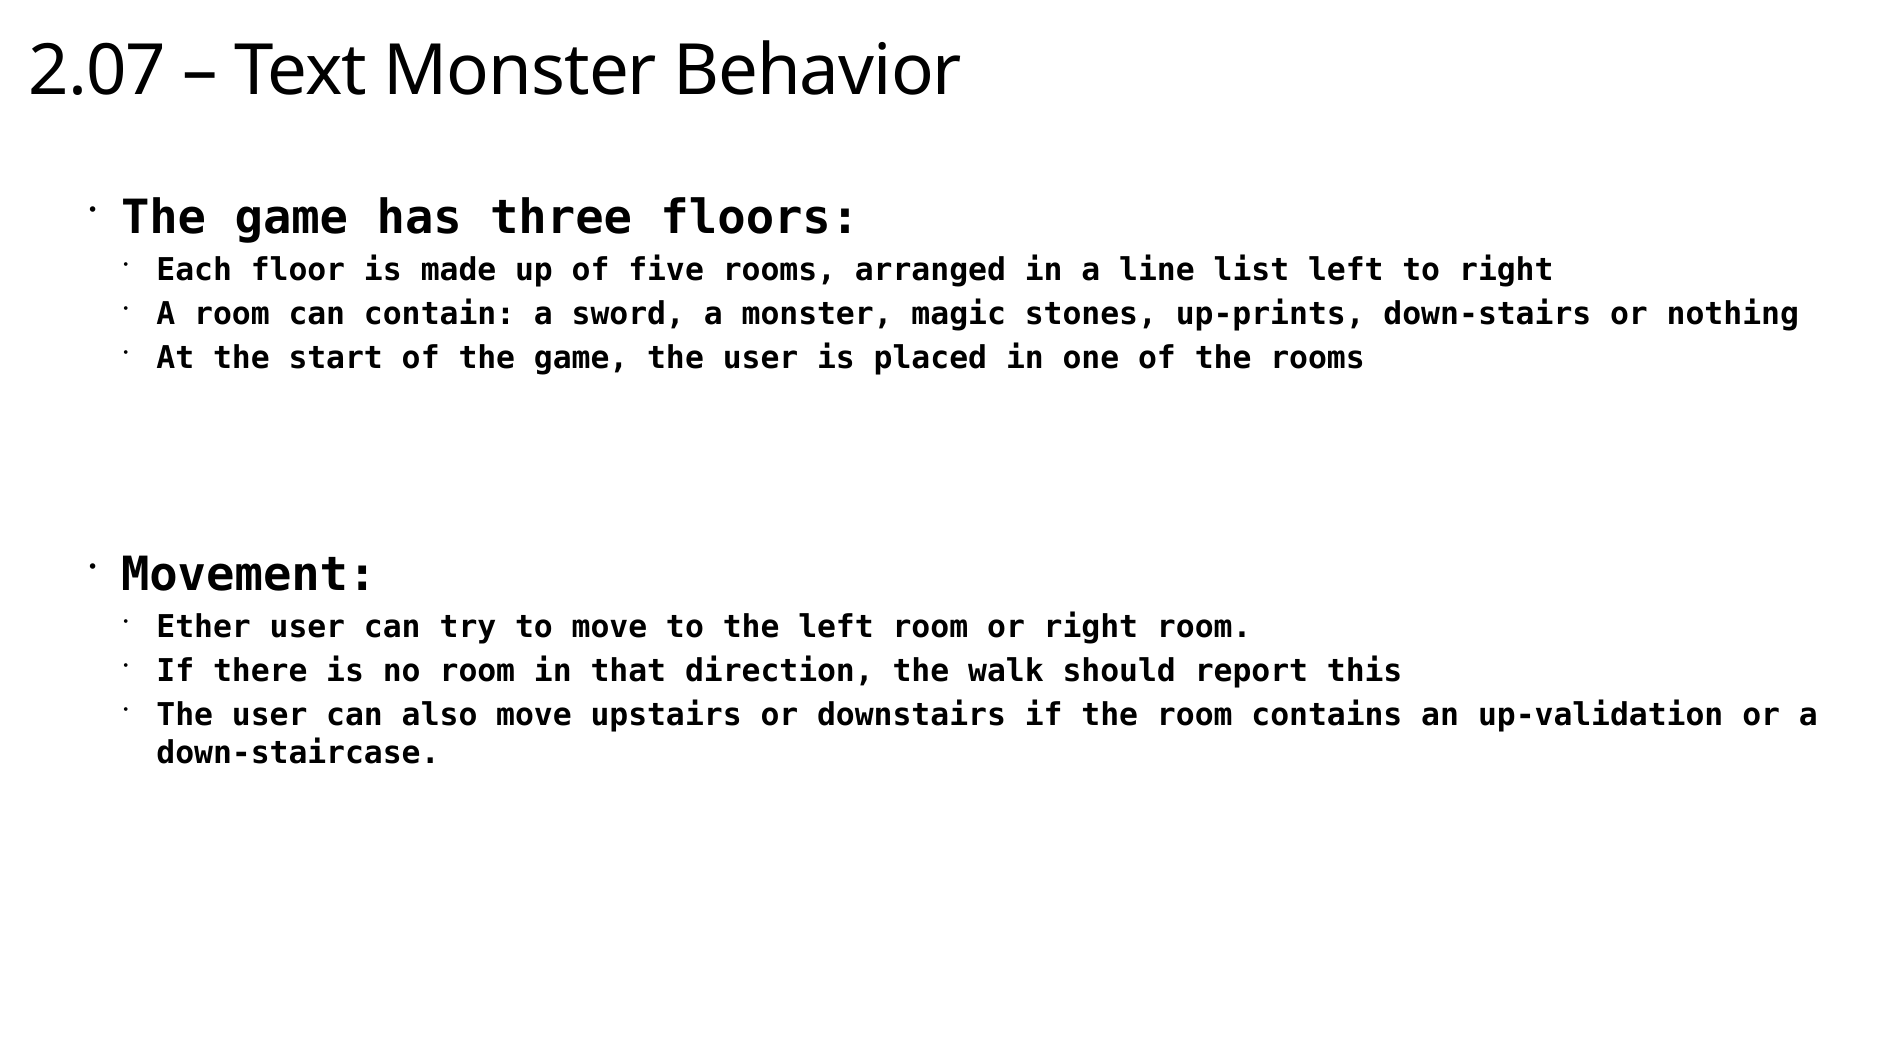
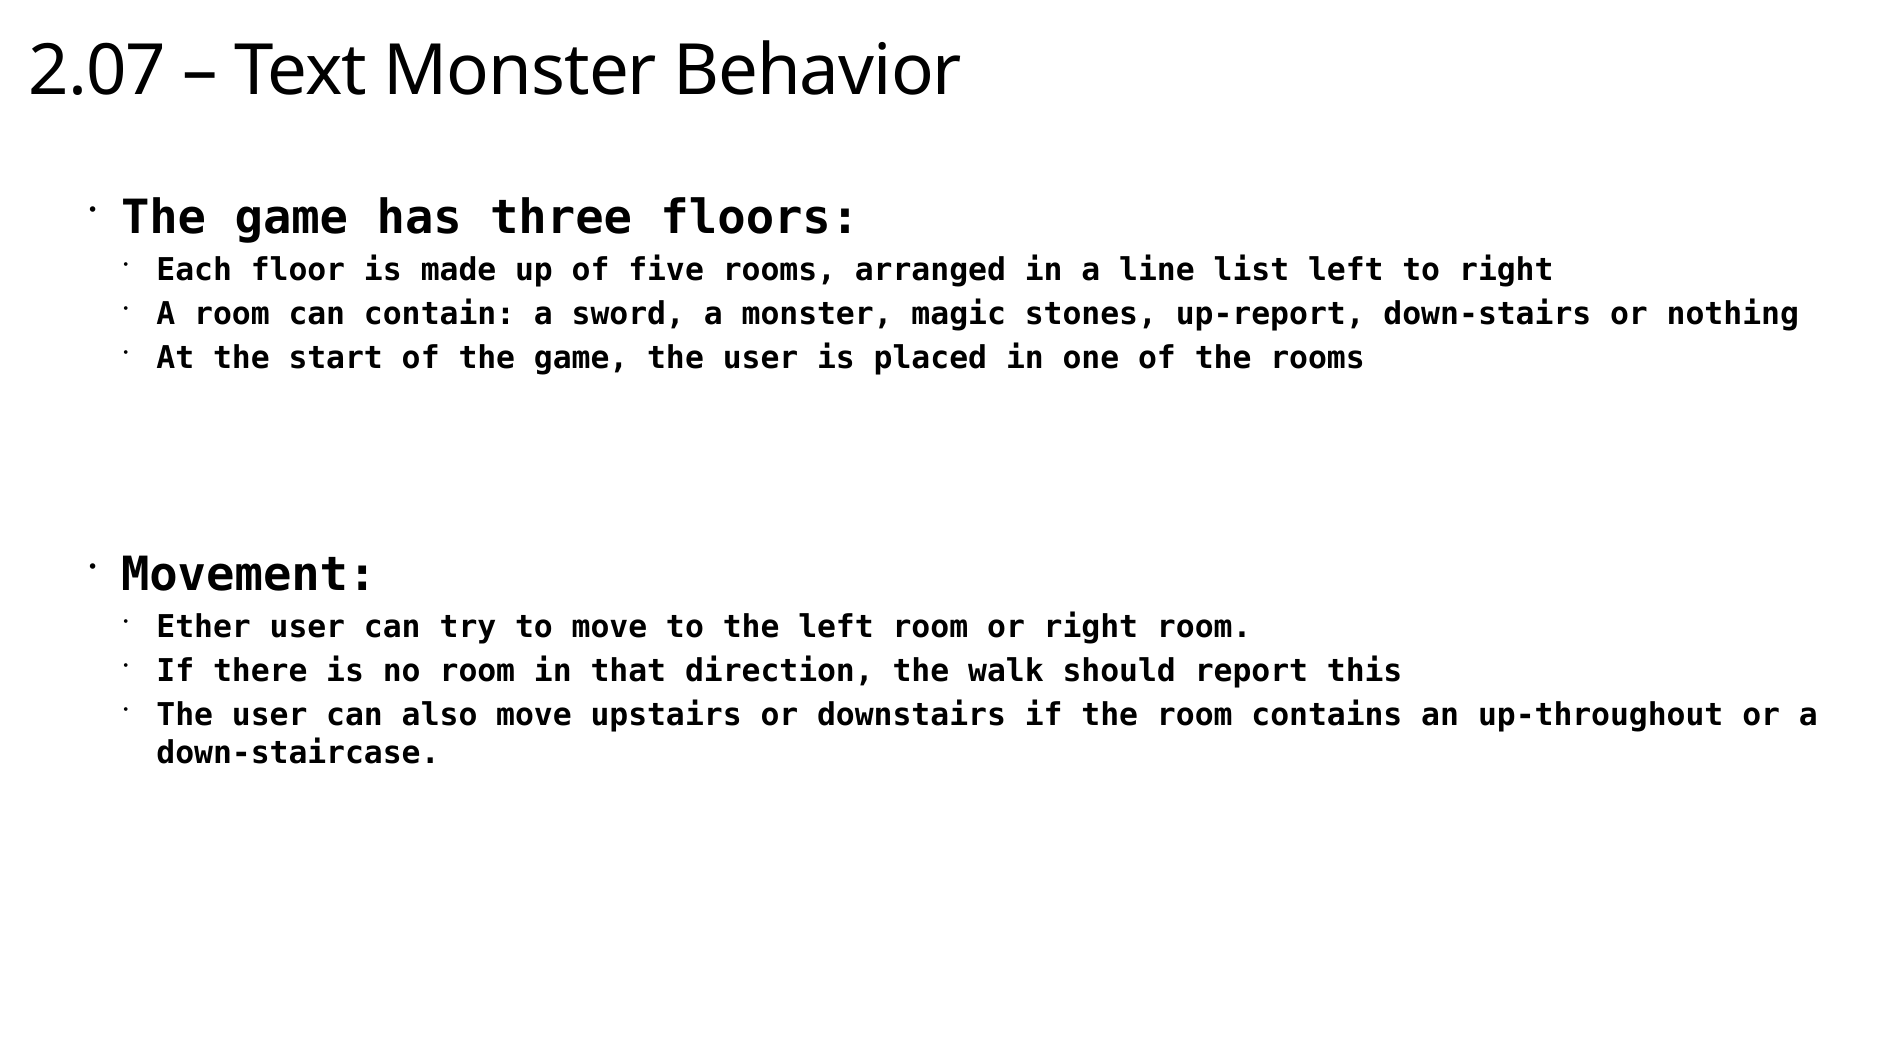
up-prints: up-prints -> up-report (1270, 314)
up-validation: up-validation -> up-throughout (1601, 716)
